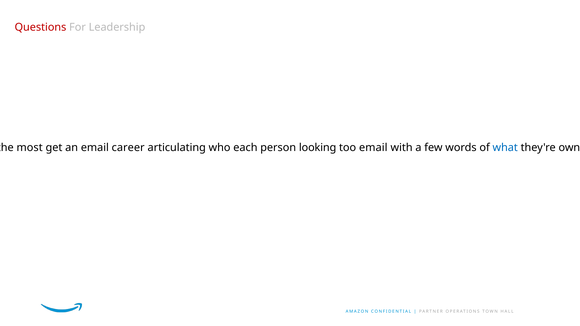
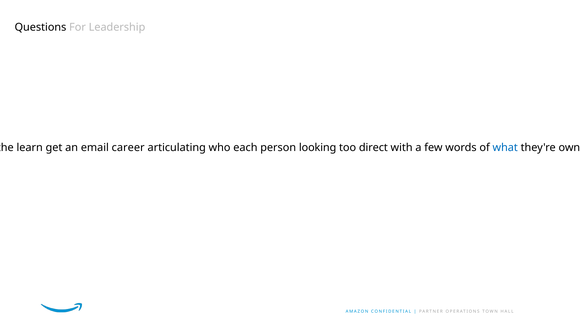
Questions colour: red -> black (40, 27)
most: most -> learn (30, 148)
too email: email -> direct (373, 148)
